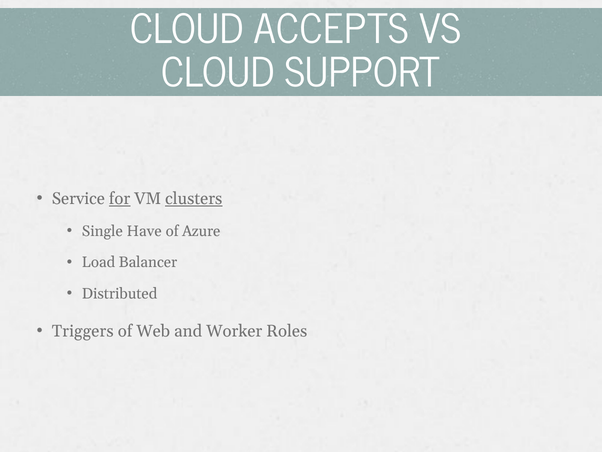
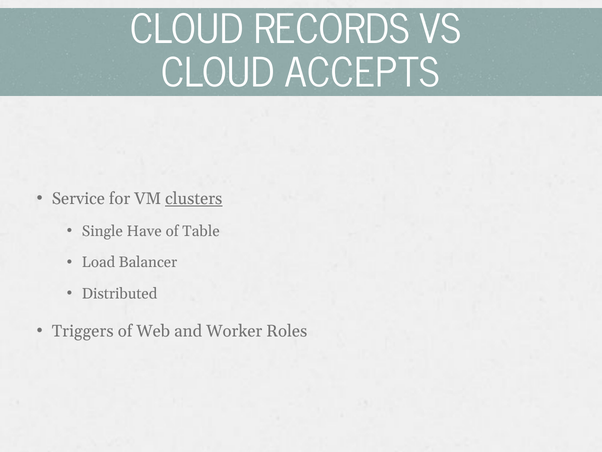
ACCEPTS: ACCEPTS -> RECORDS (331, 30)
SUPPORT: SUPPORT -> ACCEPTS (362, 73)
for underline: present -> none (120, 199)
Azure: Azure -> Table (201, 231)
